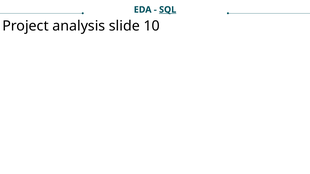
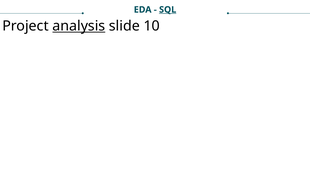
analysis underline: none -> present (79, 26)
